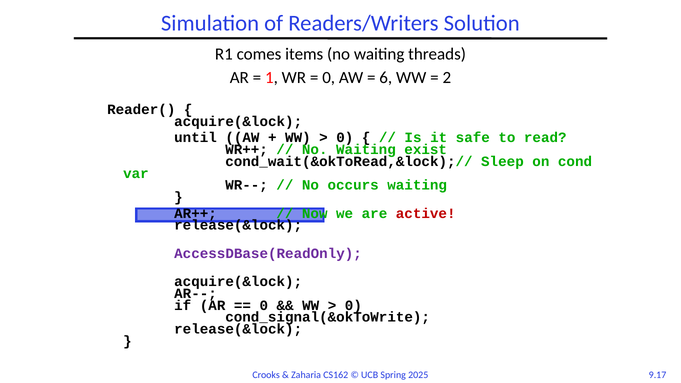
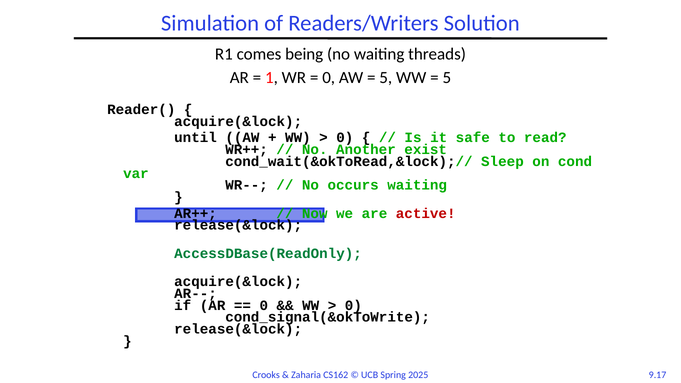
items: items -> being (304, 54)
6: 6 -> 5 (386, 78)
2: 2 -> 5 (447, 78)
Waiting: Waiting -> Another (366, 150)
AccessDBase(ReadOnly colour: purple -> green (268, 253)
